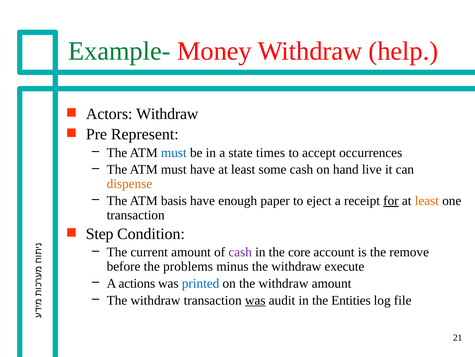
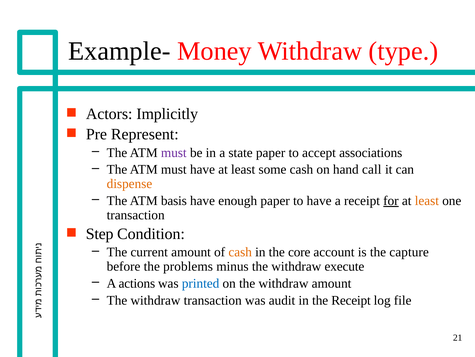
Example- colour: green -> black (119, 51)
help: help -> type (403, 51)
Actors Withdraw: Withdraw -> Implicitly (167, 114)
must colour: blue -> purple (174, 152)
state times: times -> paper (271, 152)
occurrences: occurrences -> associations (371, 152)
live: live -> call (372, 169)
to eject: eject -> have (319, 200)
cash colour: purple -> orange (240, 252)
remove: remove -> capture (409, 252)
was underline: present -> none (255, 300)
the Entities: Entities -> Receipt (351, 300)
